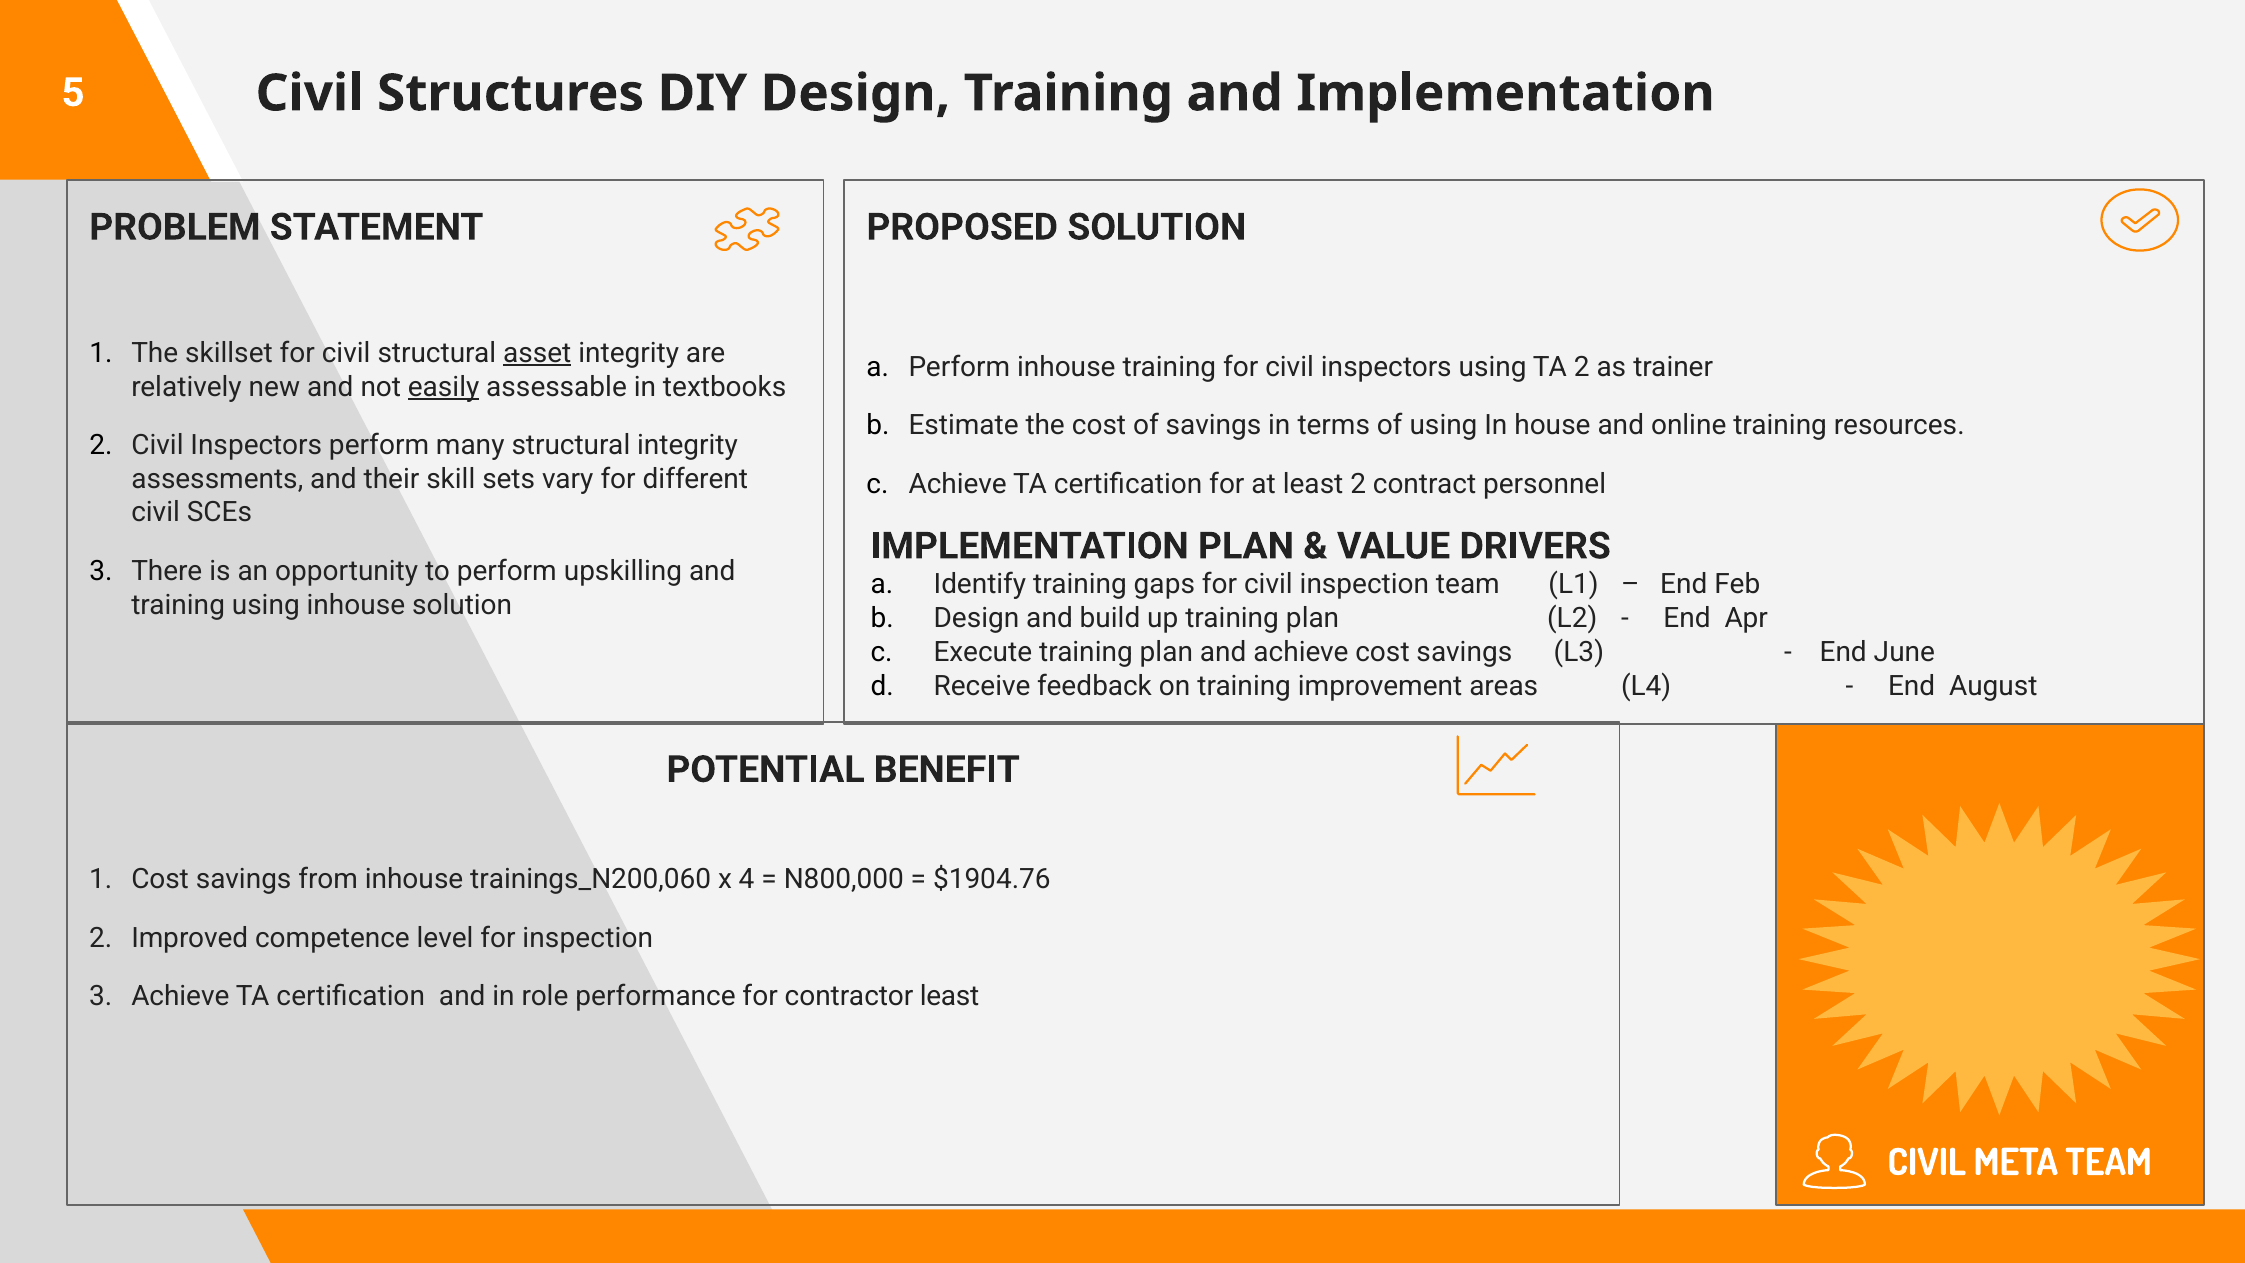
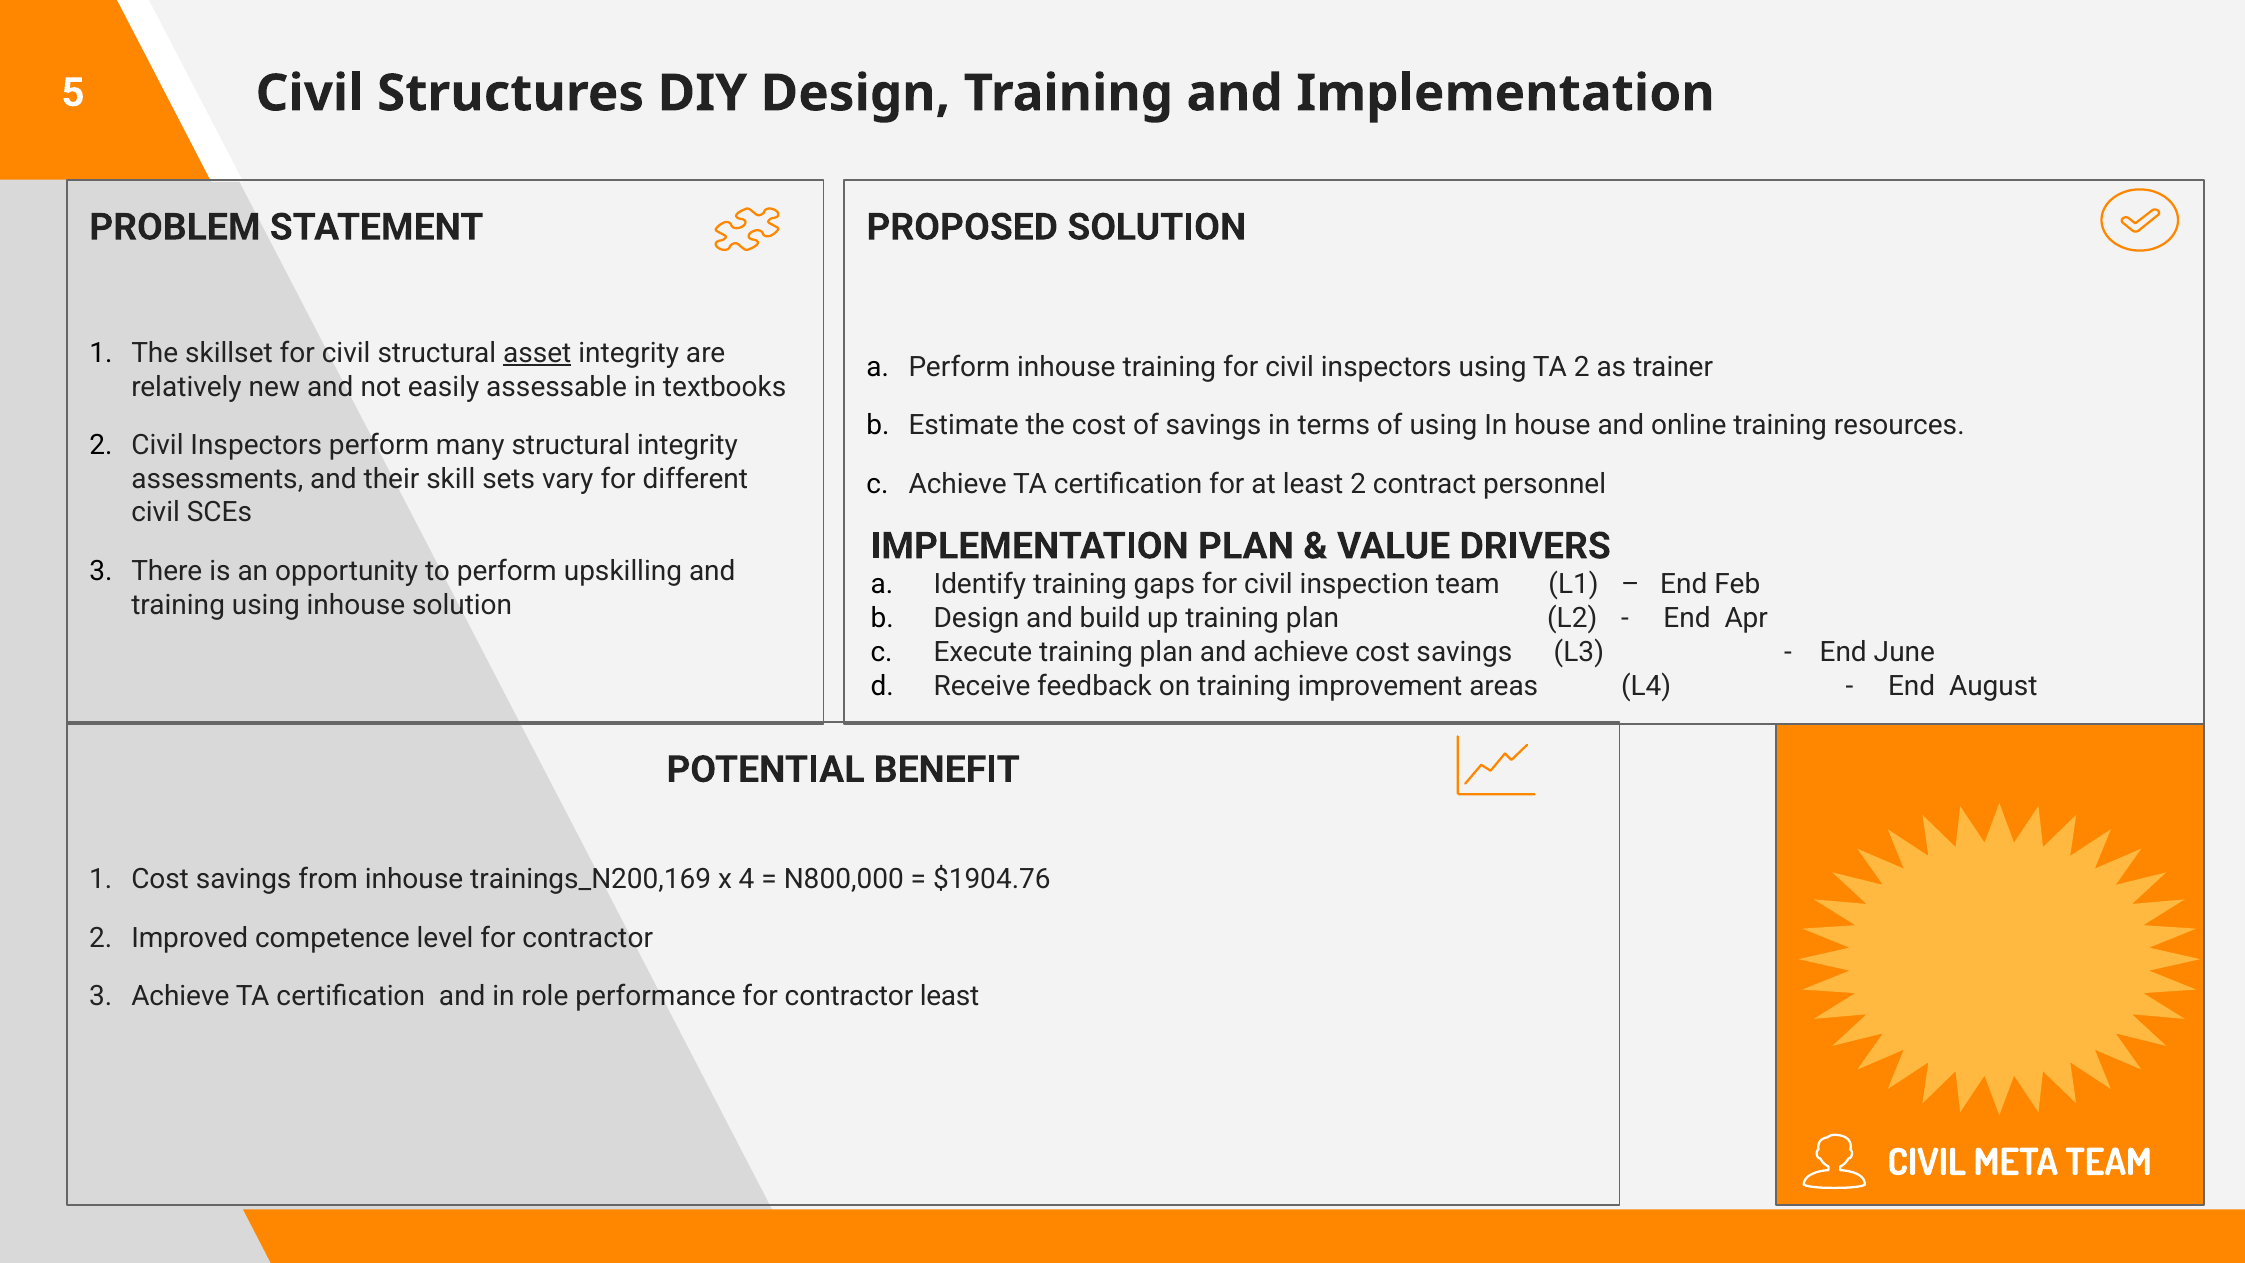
easily underline: present -> none (444, 387)
trainings_N200,060: trainings_N200,060 -> trainings_N200,169 (591, 879)
level for inspection: inspection -> contractor (588, 938)
